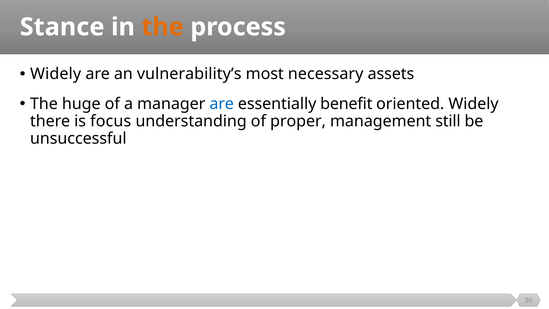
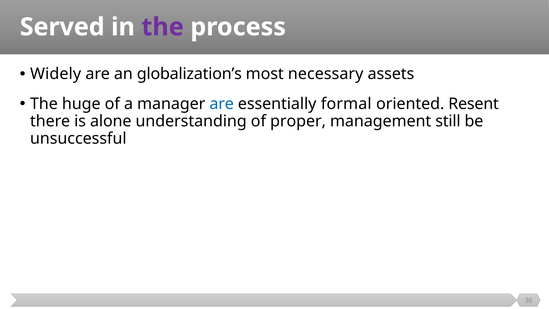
Stance: Stance -> Served (62, 27)
the colour: orange -> purple (163, 27)
vulnerability’s: vulnerability’s -> globalization’s (189, 74)
benefit: benefit -> formal (346, 104)
oriented Widely: Widely -> Resent (474, 104)
focus: focus -> alone (111, 121)
